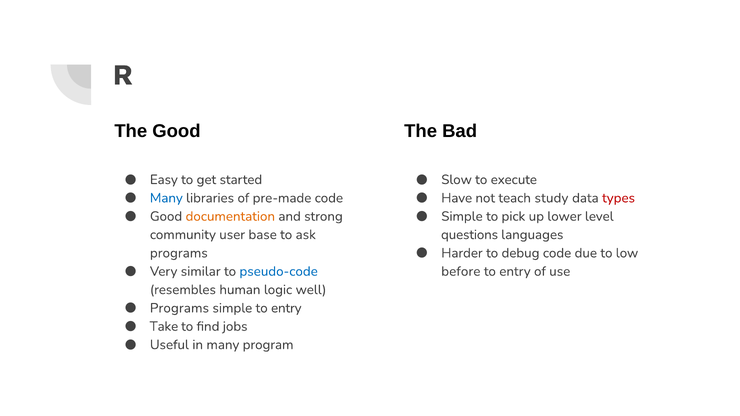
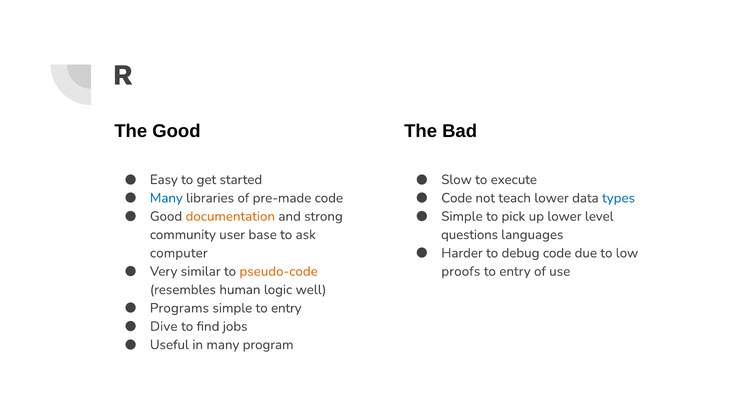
Have: Have -> Code (457, 198)
teach study: study -> lower (552, 198)
types colour: red -> blue (619, 198)
programs: programs -> computer (179, 253)
pseudo-code colour: blue -> orange (279, 272)
before: before -> proofs (461, 272)
Take: Take -> Dive (164, 327)
